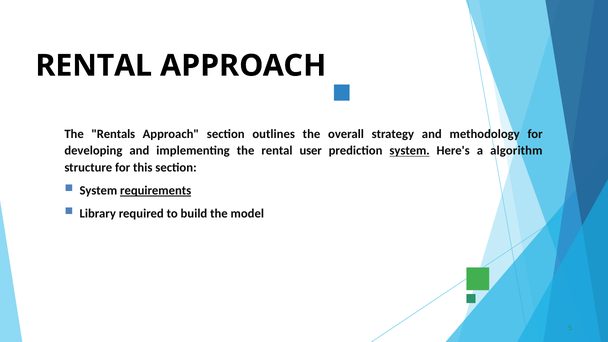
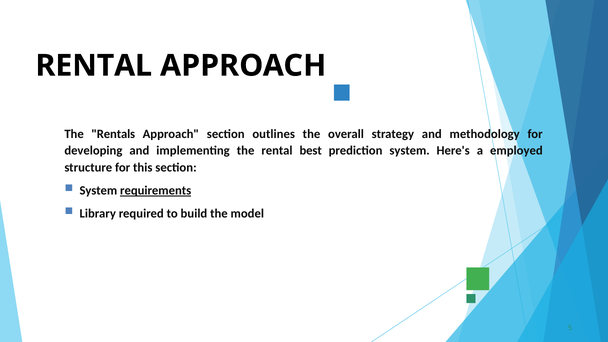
user: user -> best (311, 151)
system underline: present -> none (410, 151)
algorithm: algorithm -> employed (516, 151)
